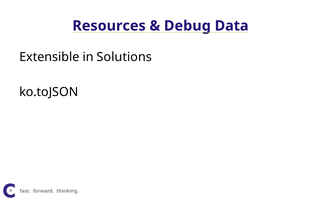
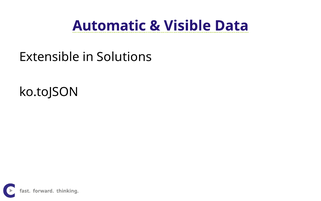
Resources: Resources -> Automatic (109, 26)
Debug: Debug -> Visible (187, 26)
